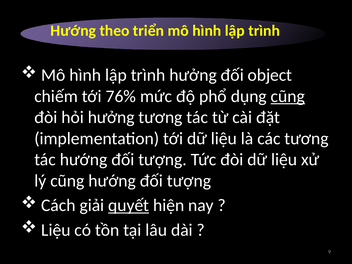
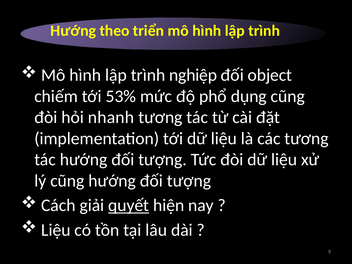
trình hưởng: hưởng -> nghiệp (193, 75)
76%: 76% -> 53% (121, 96)
cũng underline: present -> none (288, 96)
hỏi hưởng: hưởng -> nhanh (111, 117)
